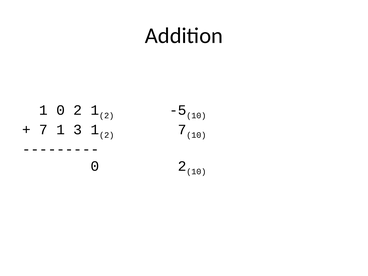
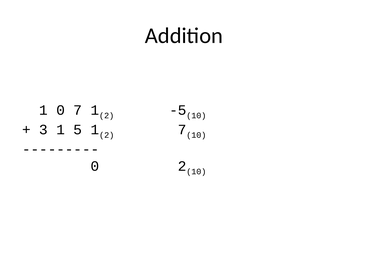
1 0 2: 2 -> 7 (78, 110)
7: 7 -> 3 (43, 130)
3: 3 -> 5 (78, 130)
